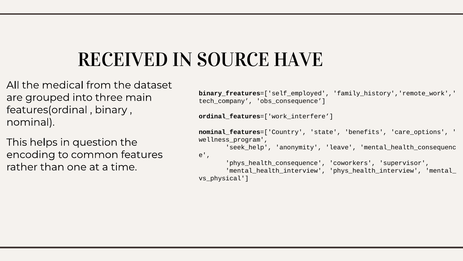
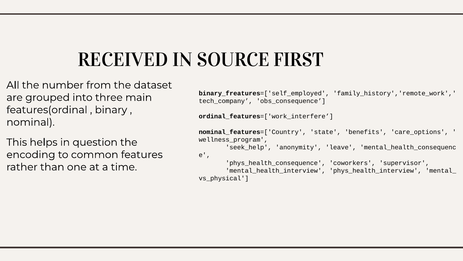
HAVE: HAVE -> FIRST (299, 60)
medical: medical -> number (63, 85)
